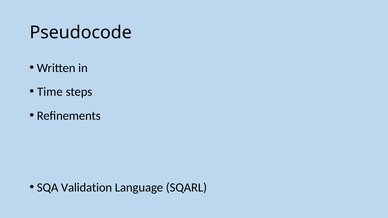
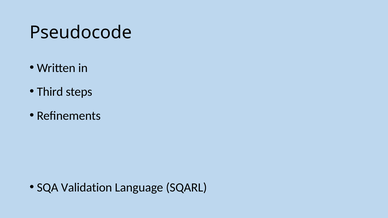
Time: Time -> Third (50, 92)
